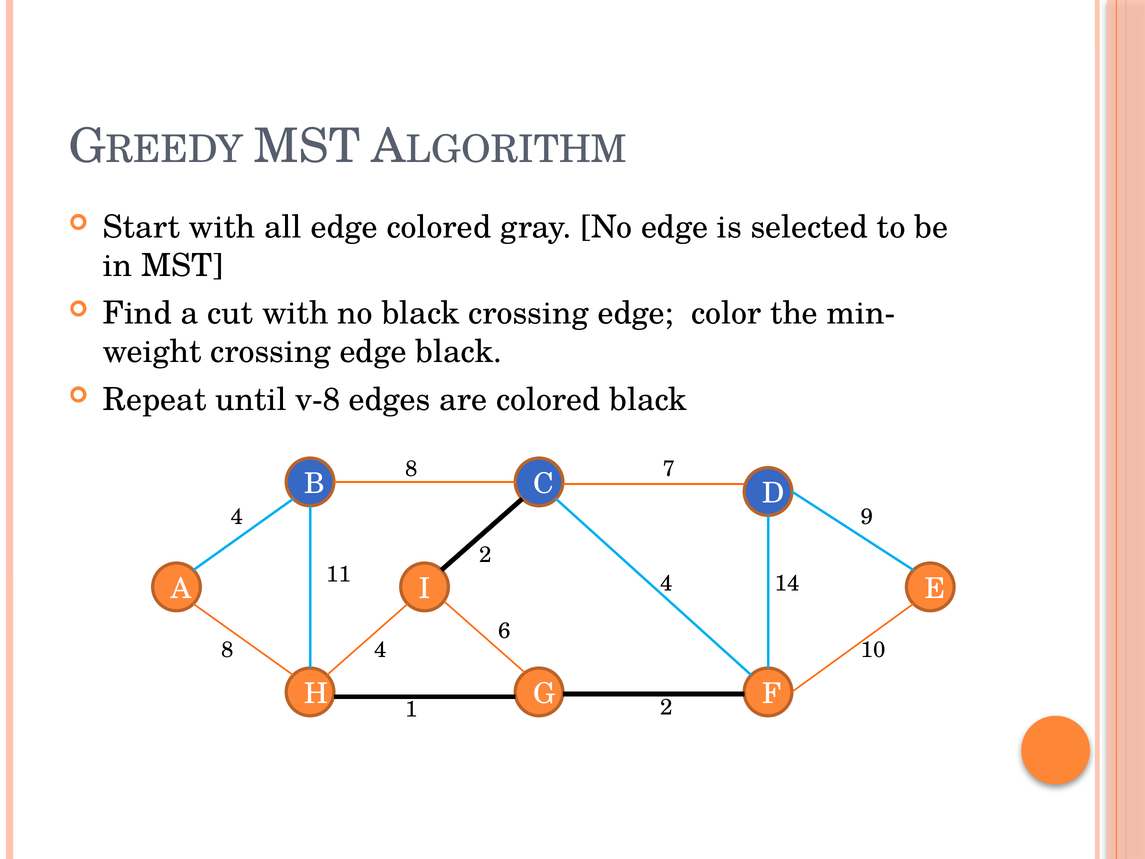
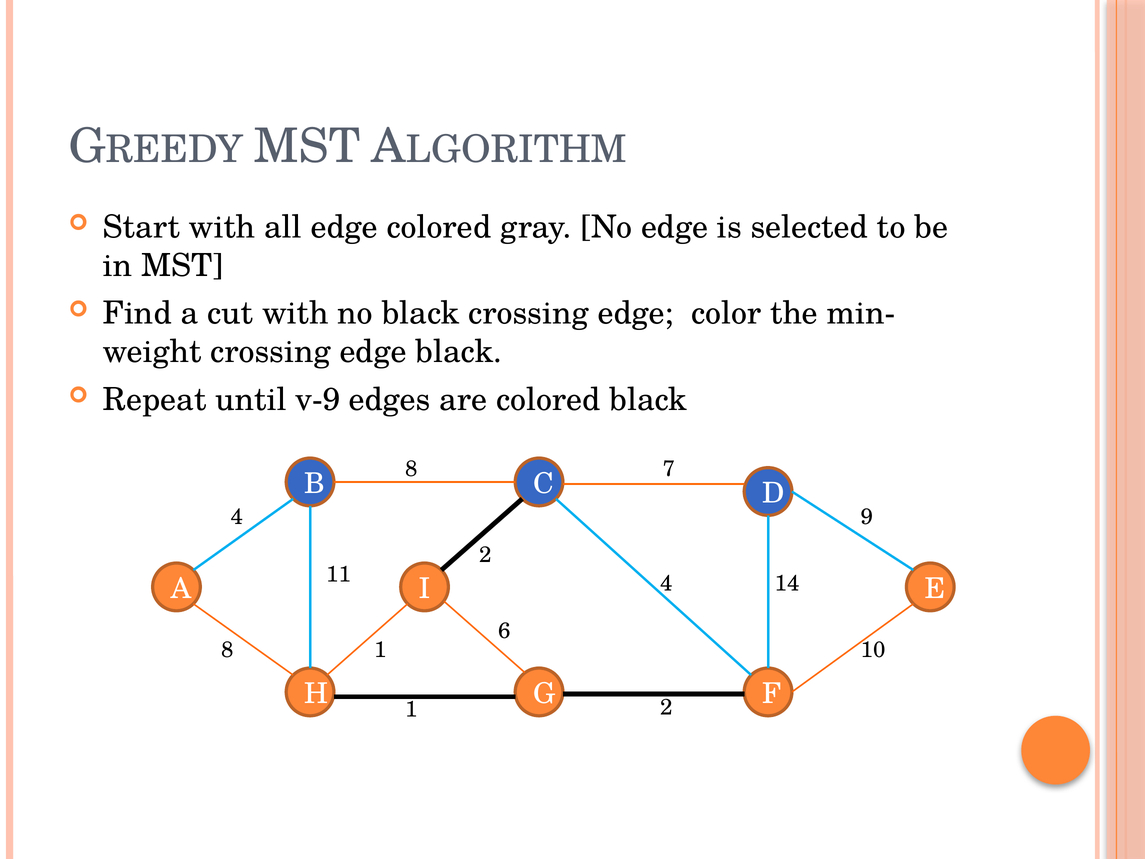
v-8: v-8 -> v-9 (318, 399)
8 4: 4 -> 1 (380, 650)
